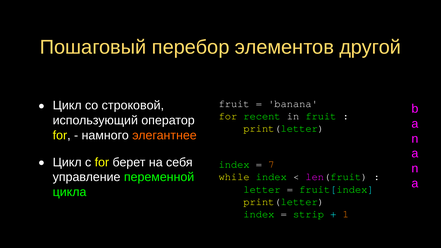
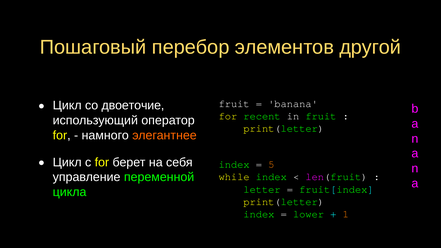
строковой: строковой -> двоеточие (133, 106)
7: 7 -> 5 (271, 165)
strip: strip -> lower (309, 214)
